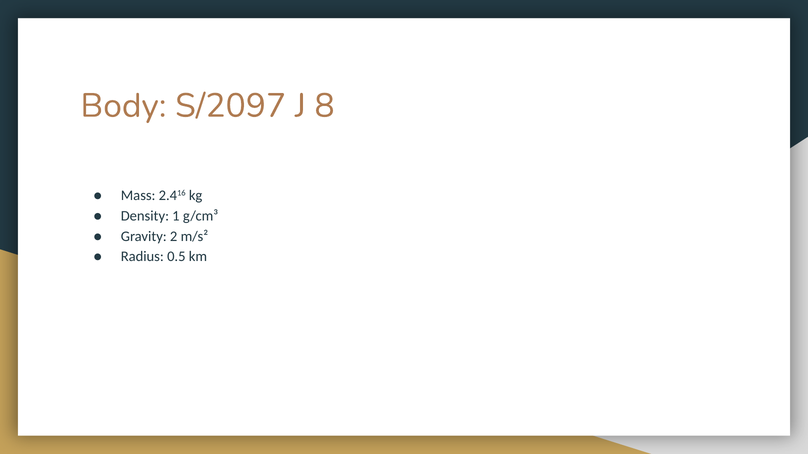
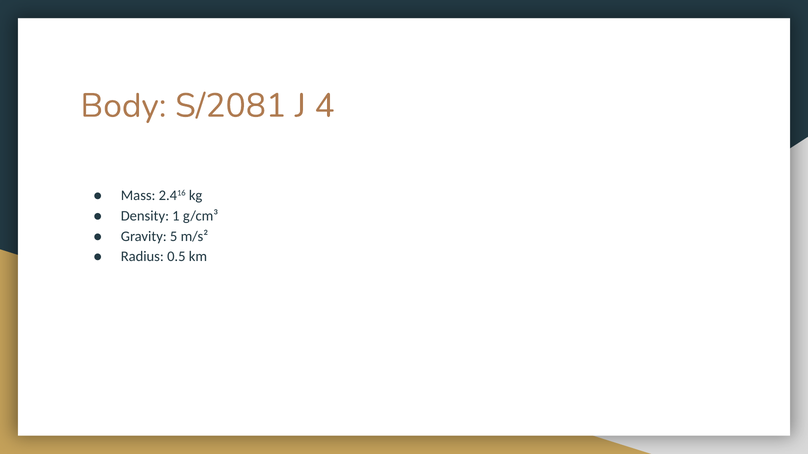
S/2097: S/2097 -> S/2081 (231, 106)
8: 8 -> 4 (325, 106)
2: 2 -> 5 (174, 237)
